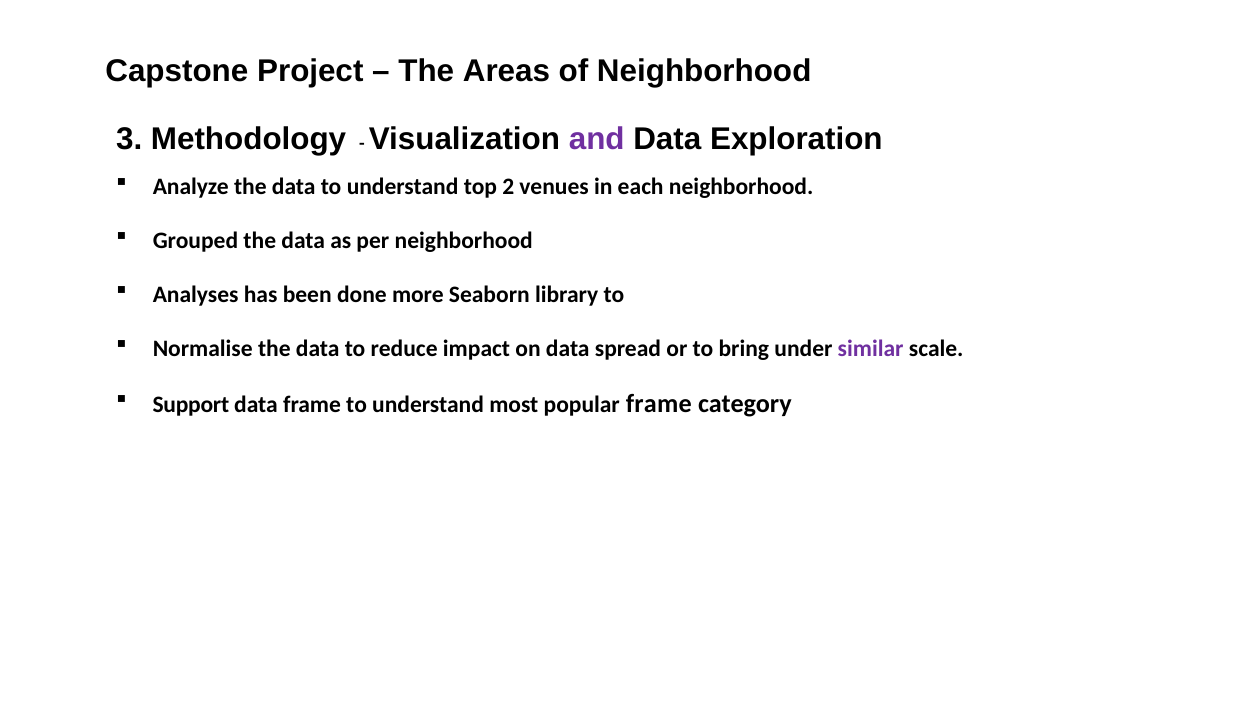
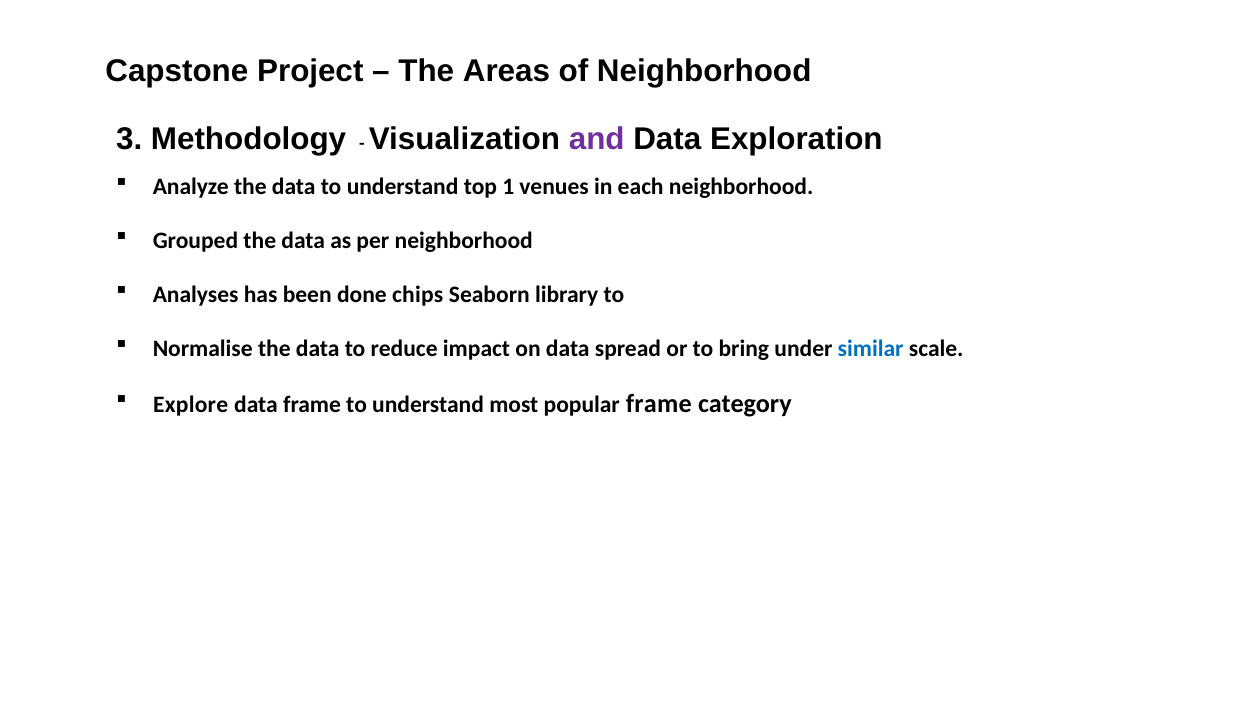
2: 2 -> 1 (508, 187)
more: more -> chips (418, 295)
similar colour: purple -> blue (871, 349)
Support: Support -> Explore (191, 405)
